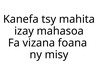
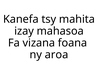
misy: misy -> aroa (57, 54)
